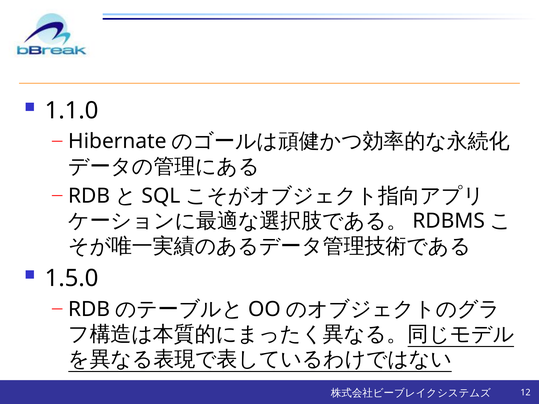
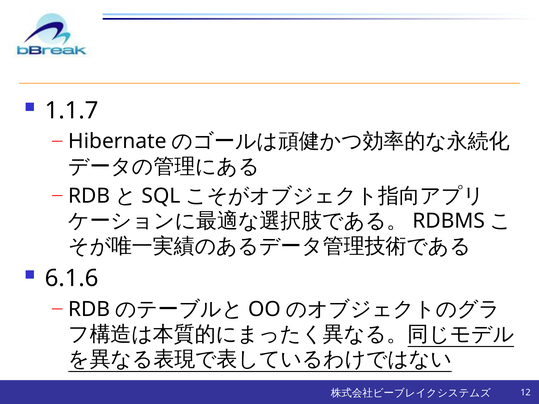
1.1.0: 1.1.0 -> 1.1.7 (72, 111)
1.5.0: 1.5.0 -> 6.1.6 (72, 278)
